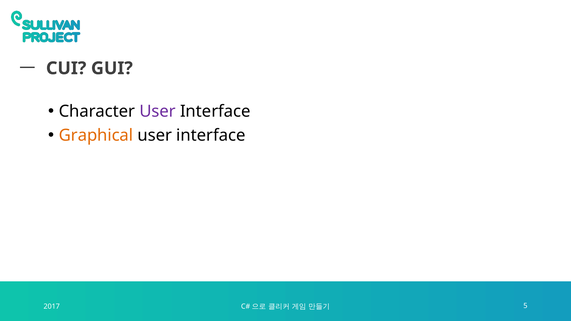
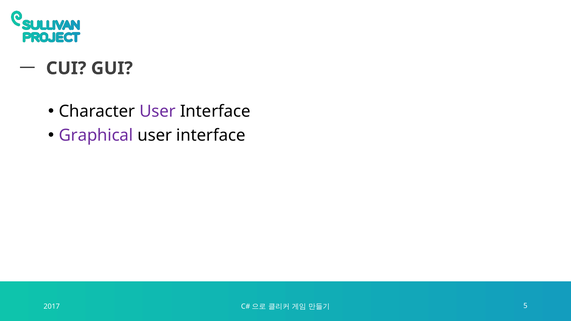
Graphical colour: orange -> purple (96, 135)
